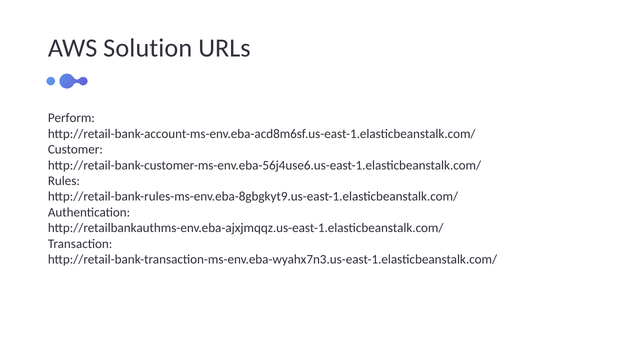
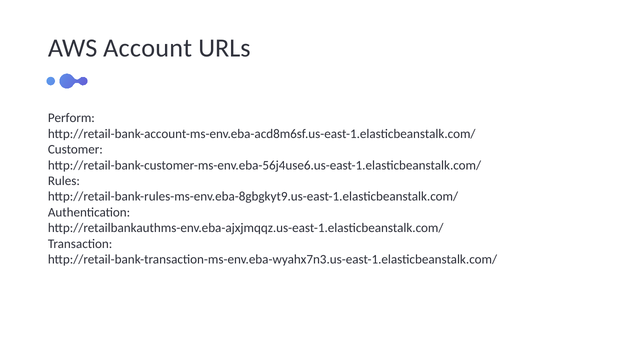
Solution: Solution -> Account (148, 48)
